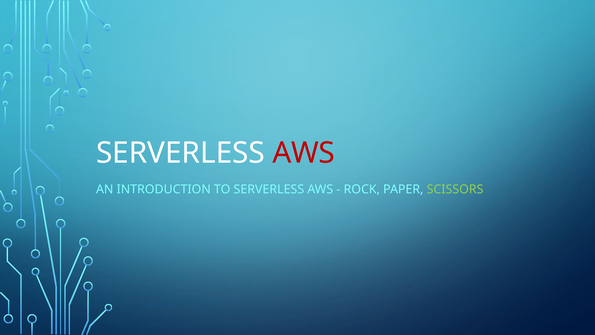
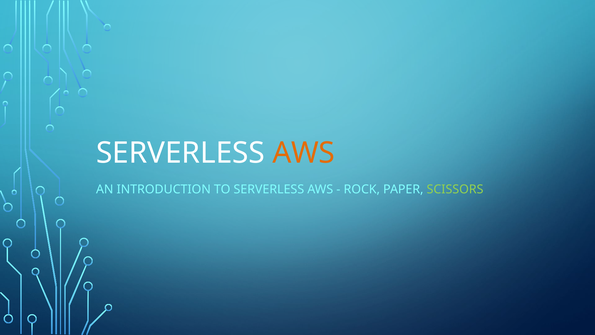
AWS colour: red -> orange (304, 153)
